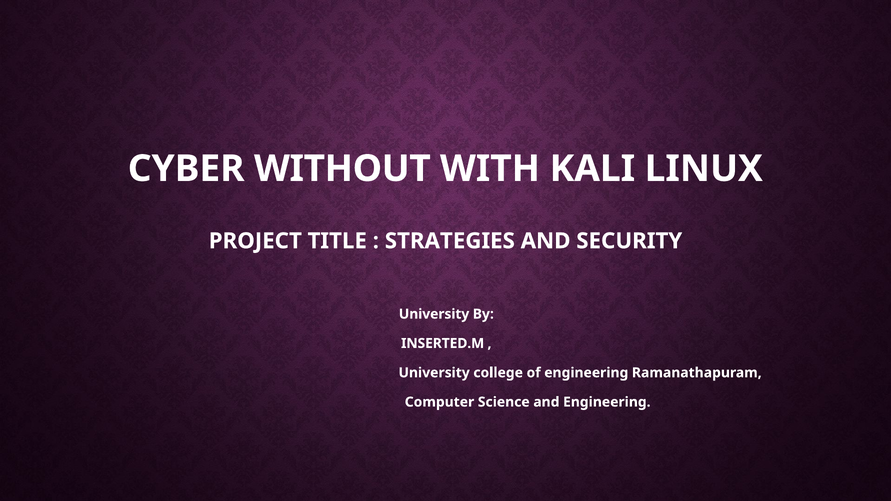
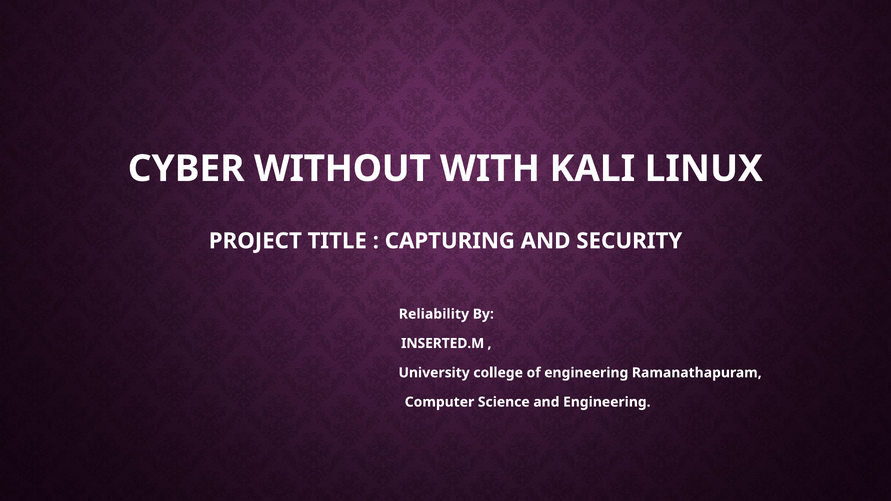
STRATEGIES: STRATEGIES -> CAPTURING (450, 241)
University: University -> Reliability (434, 314)
